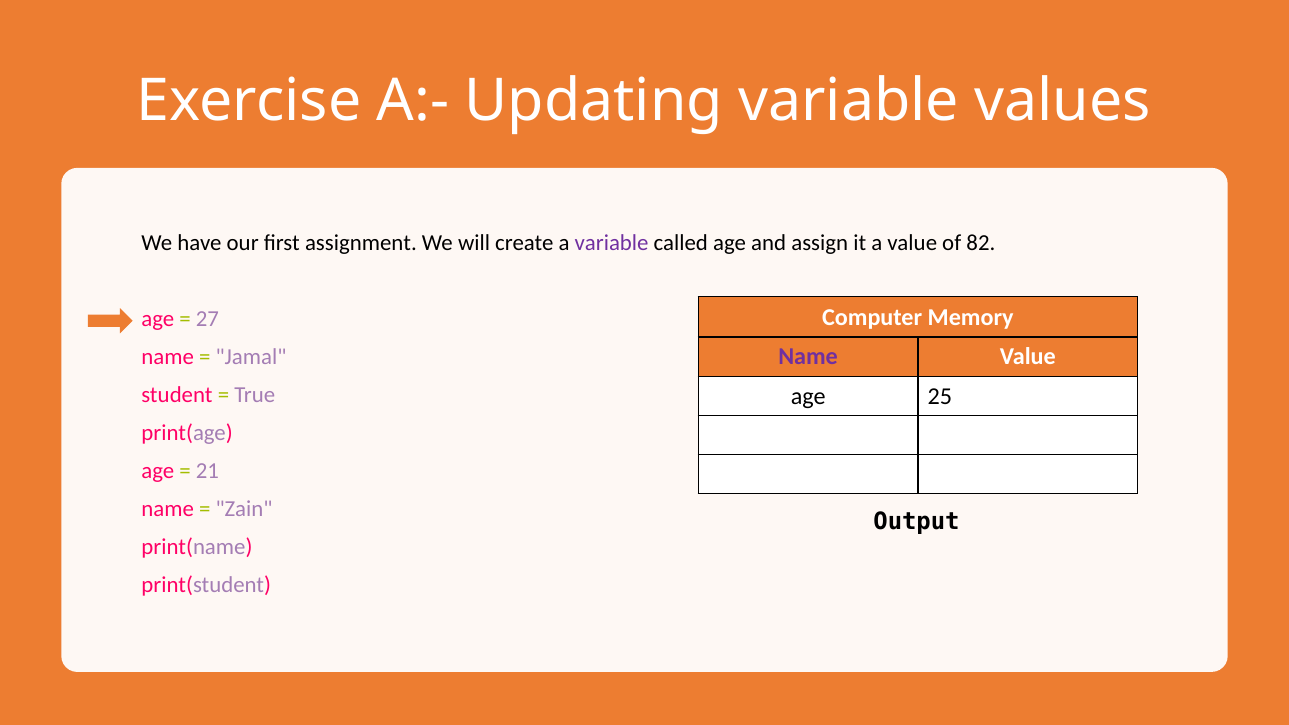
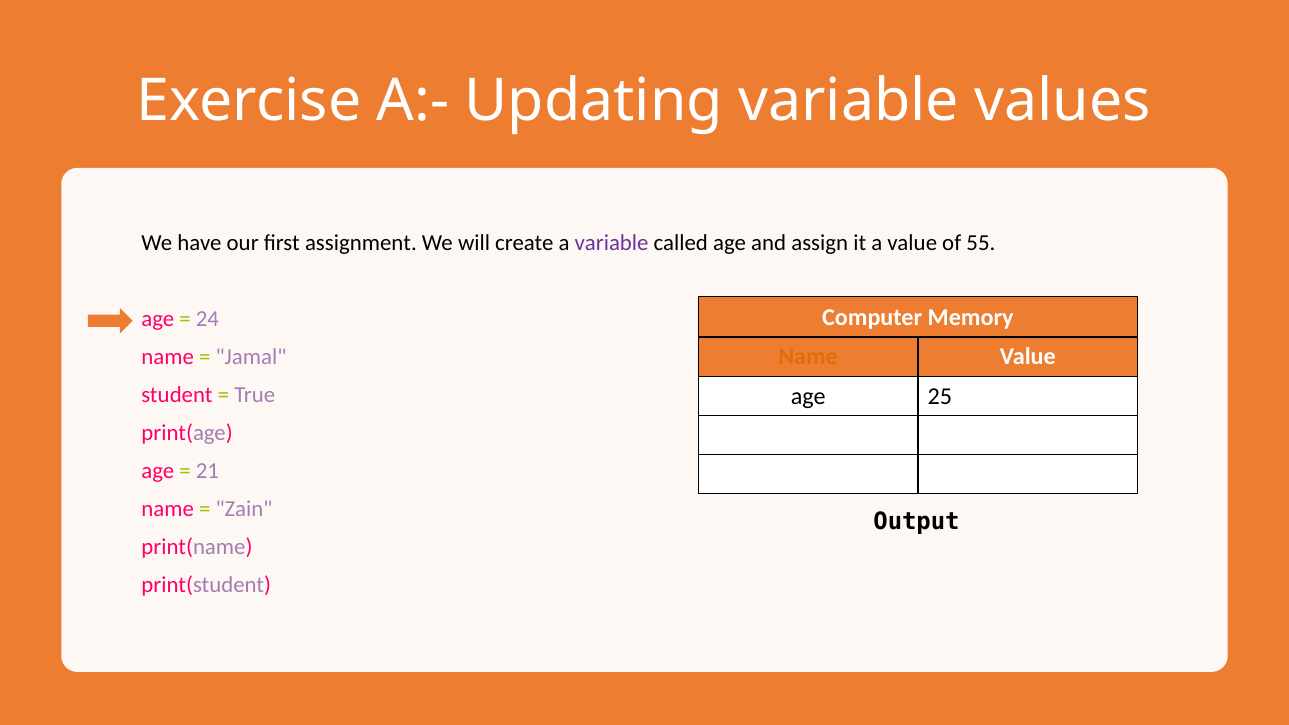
82: 82 -> 55 (981, 243)
27: 27 -> 24 (207, 319)
Name colour: purple -> orange (808, 357)
